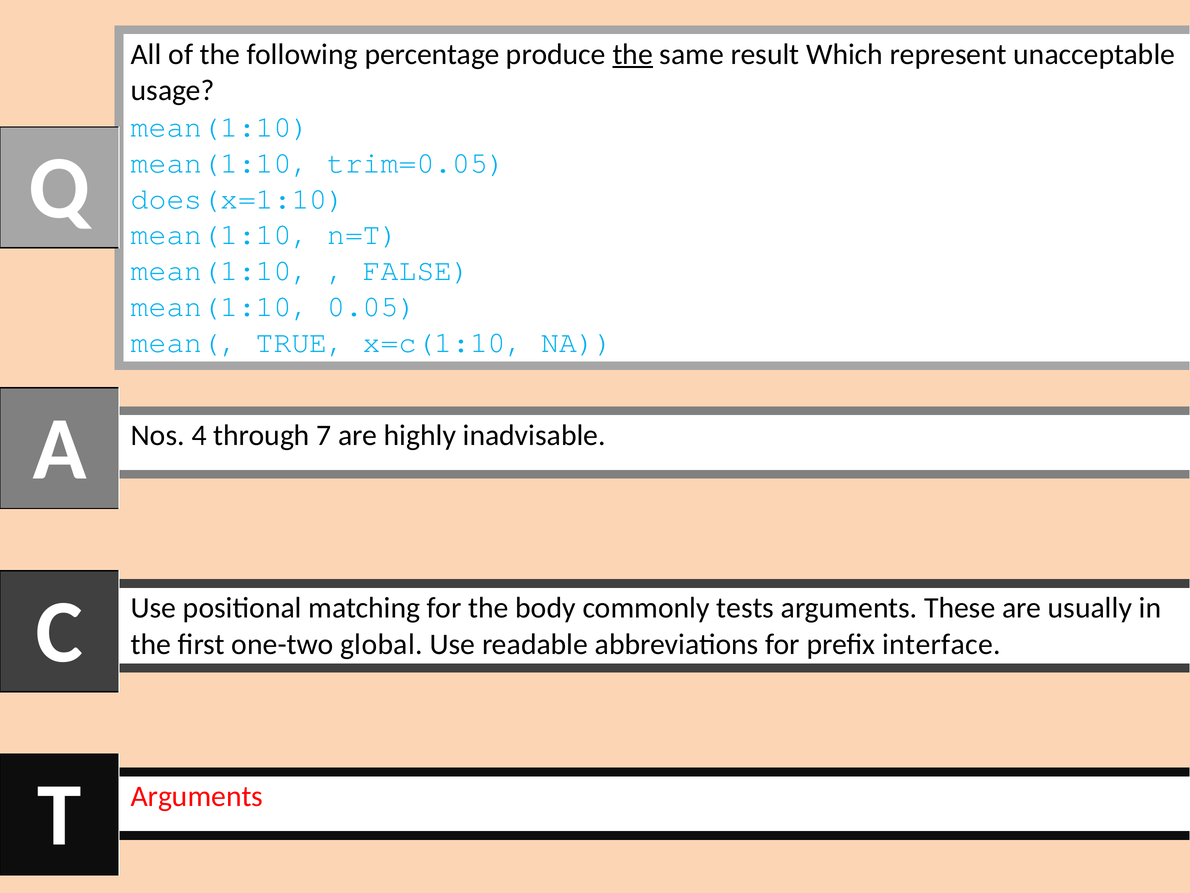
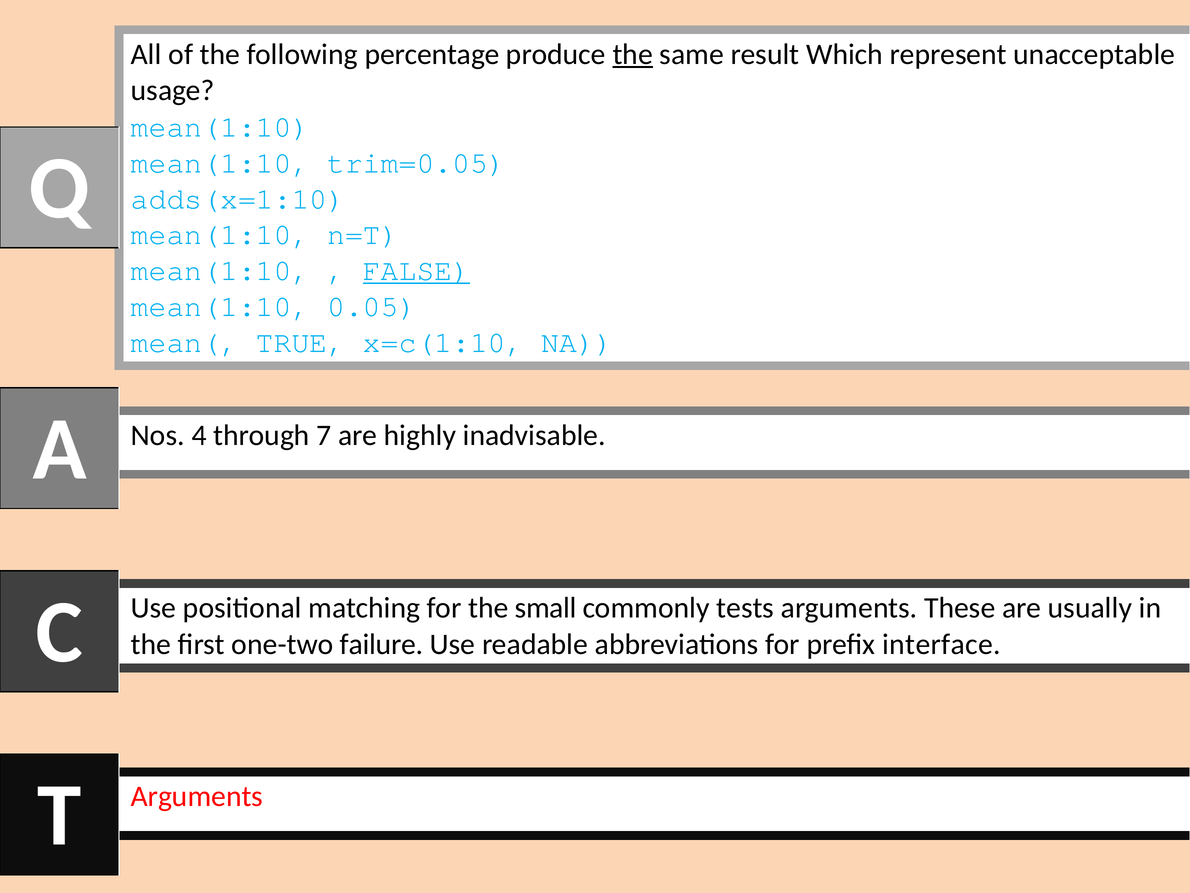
does(x=1:10: does(x=1:10 -> adds(x=1:10 (238, 199)
FALSE underline: none -> present (417, 270)
body: body -> small (546, 608)
global: global -> failure (382, 644)
